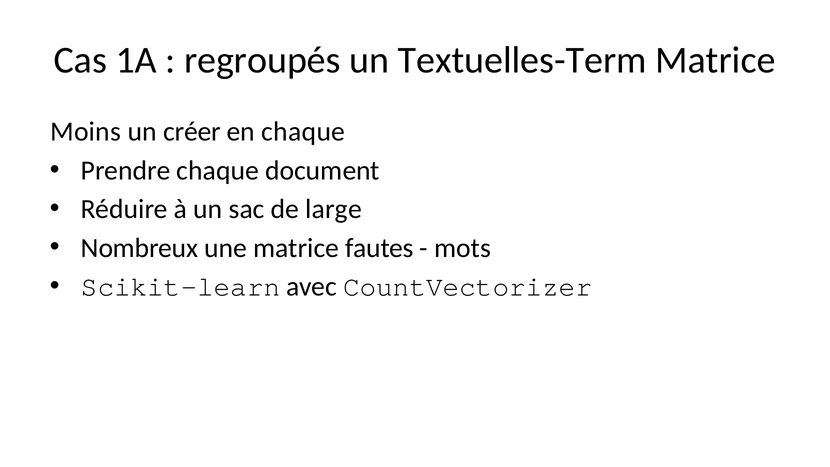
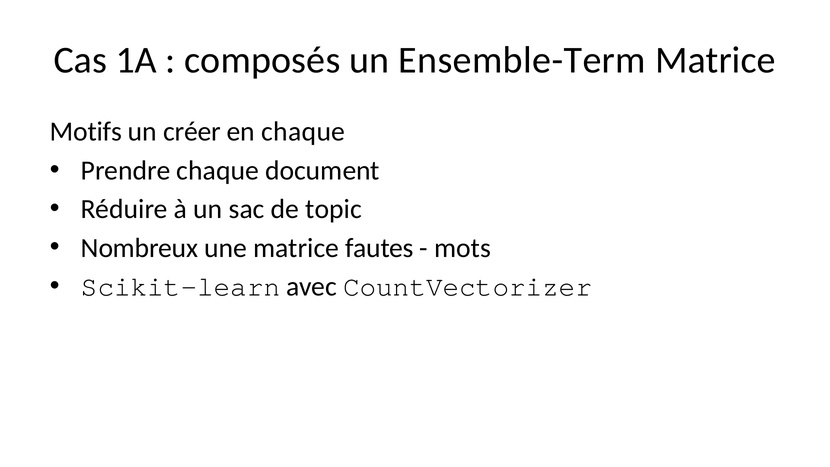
regroupés: regroupés -> composés (262, 60)
Textuelles-Term: Textuelles-Term -> Ensemble-Term (522, 60)
Moins: Moins -> Motifs (86, 132)
large: large -> topic (334, 209)
